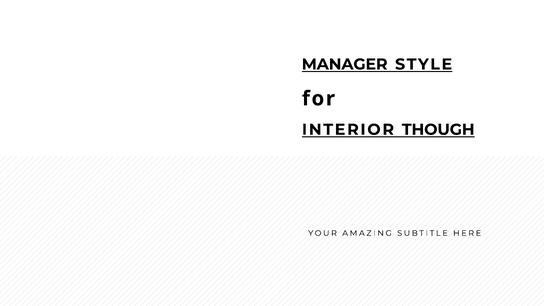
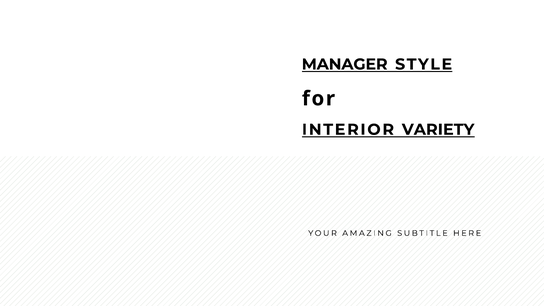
THOUGH: THOUGH -> VARIETY (438, 130)
